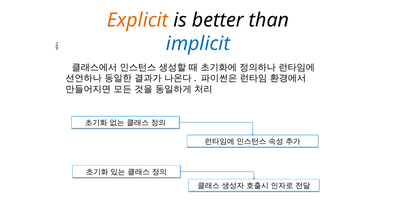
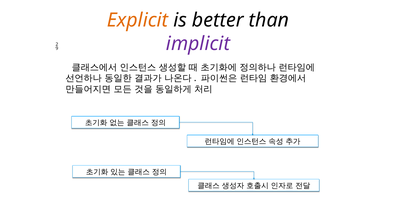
implicit colour: blue -> purple (198, 44)
